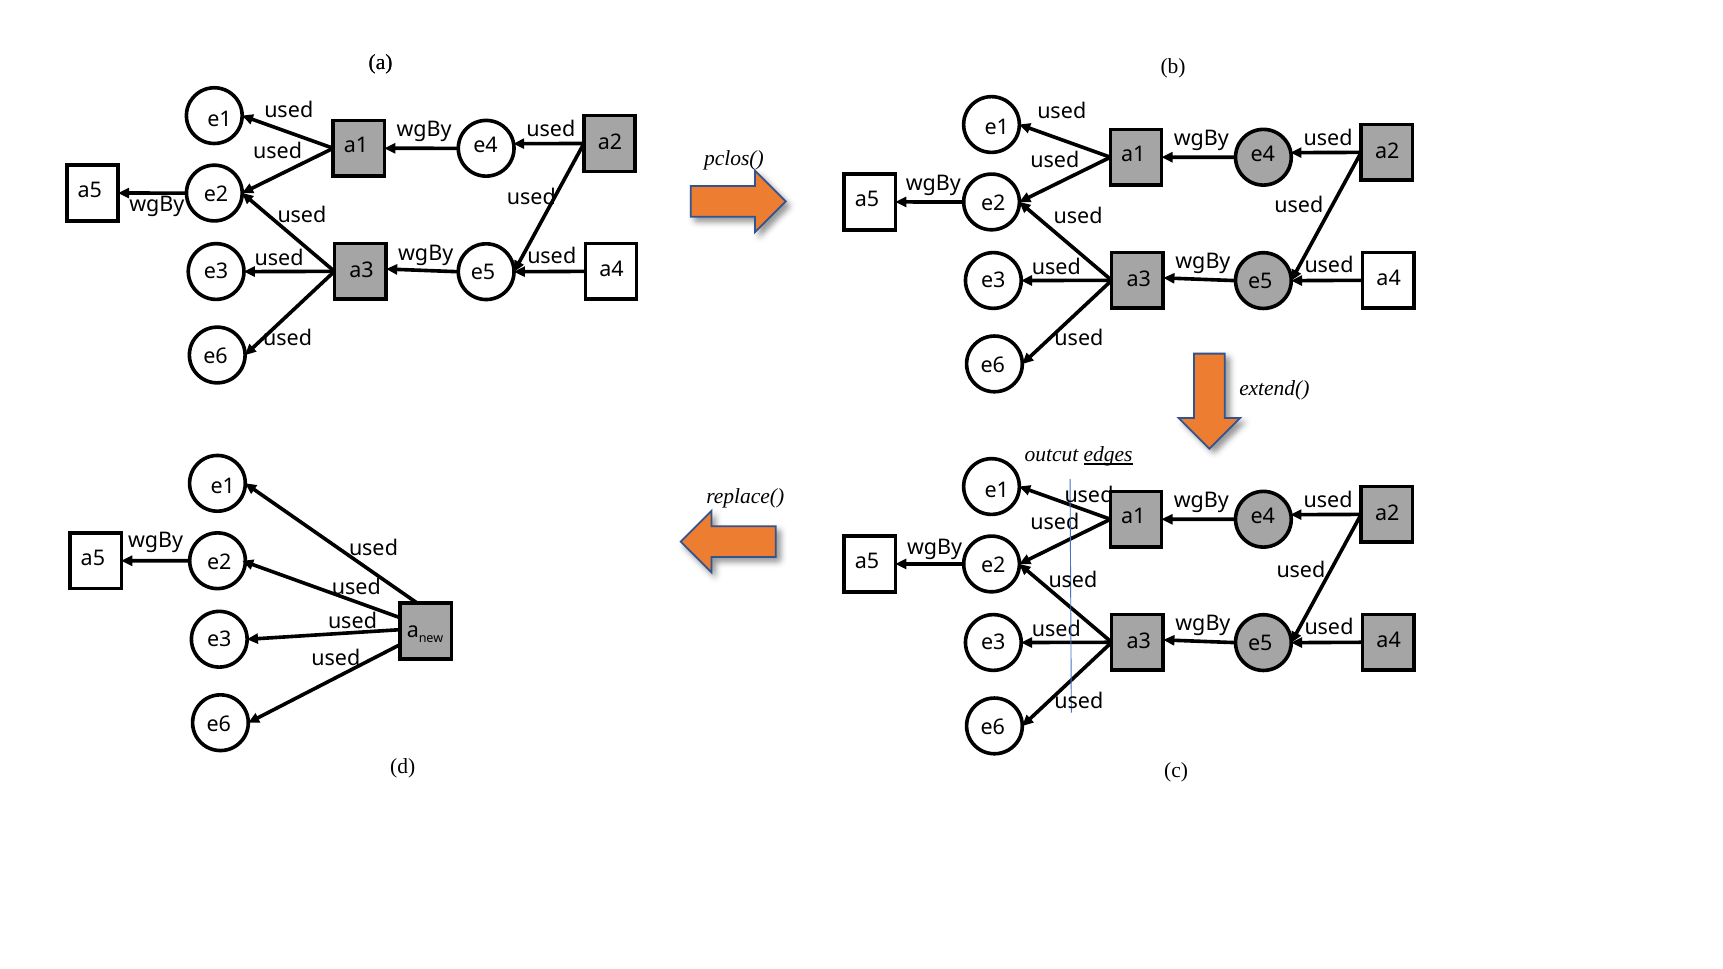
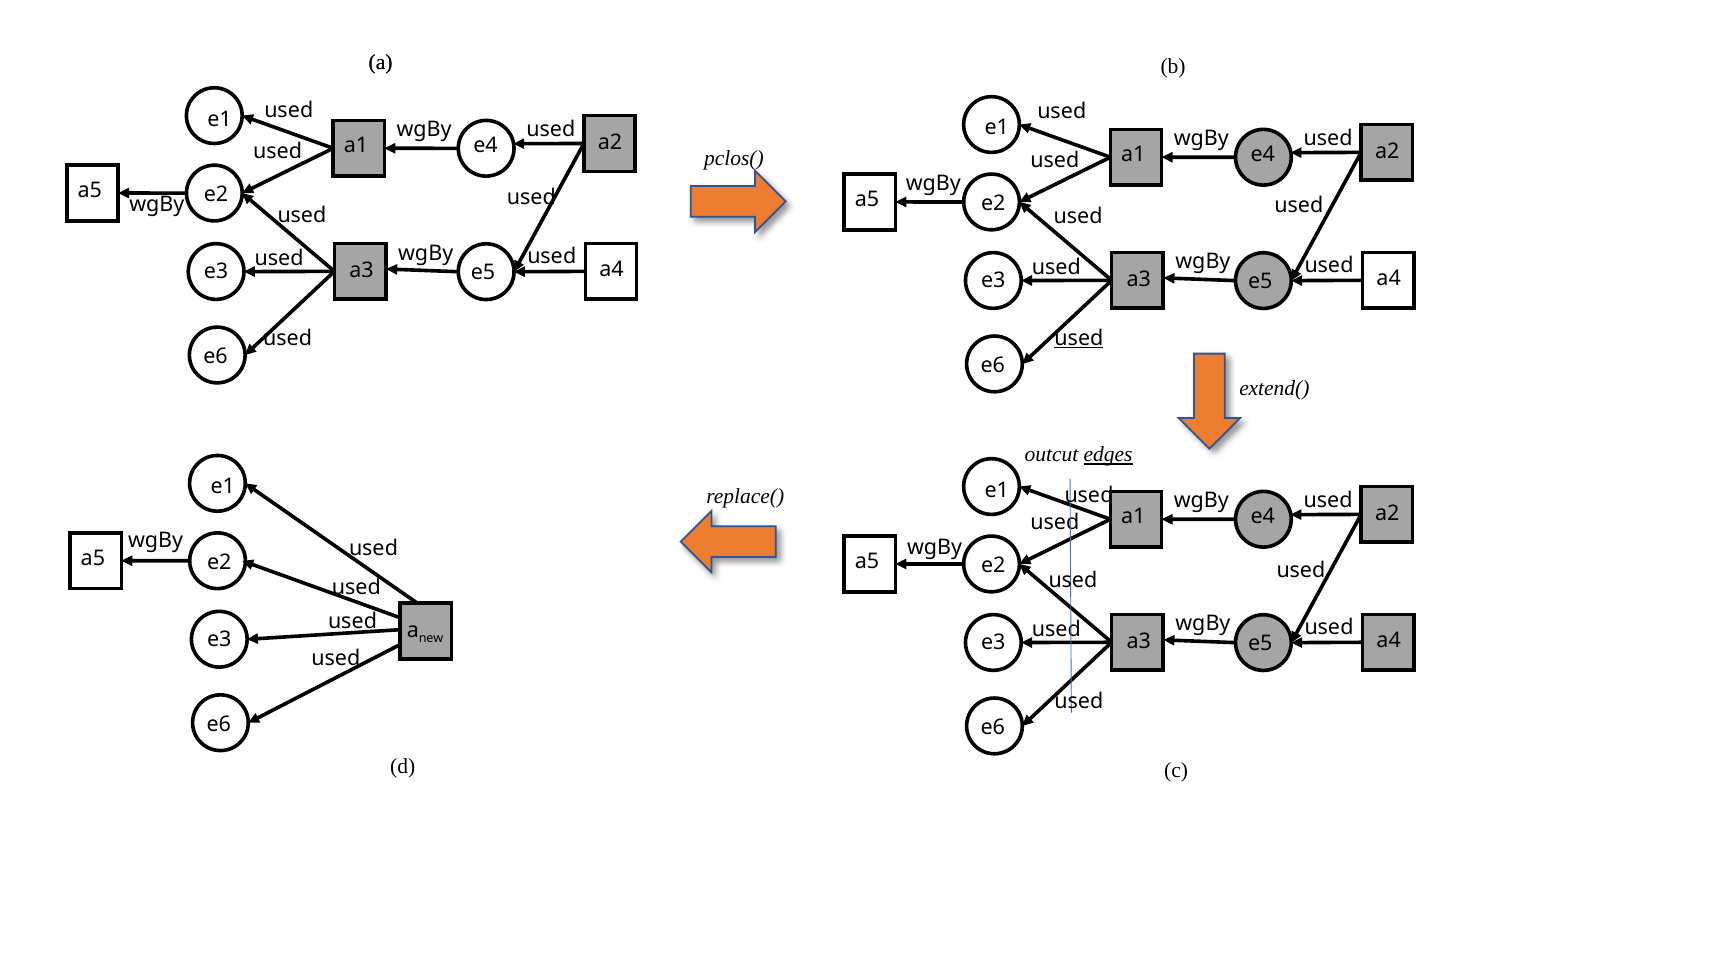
used underline: none -> present (1079, 338)
